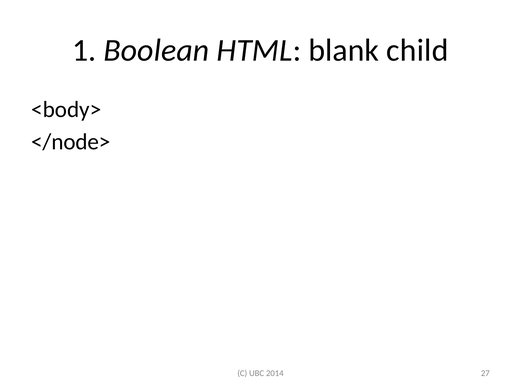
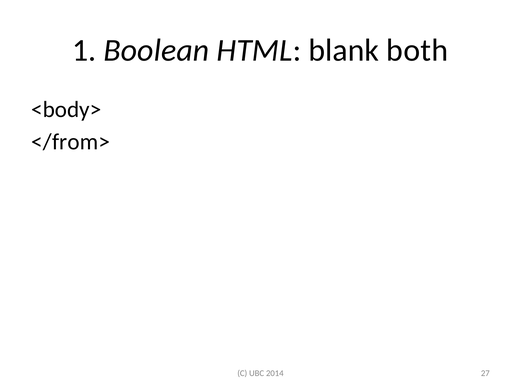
child: child -> both (417, 50)
</node>: </node> -> </from> (71, 142)
